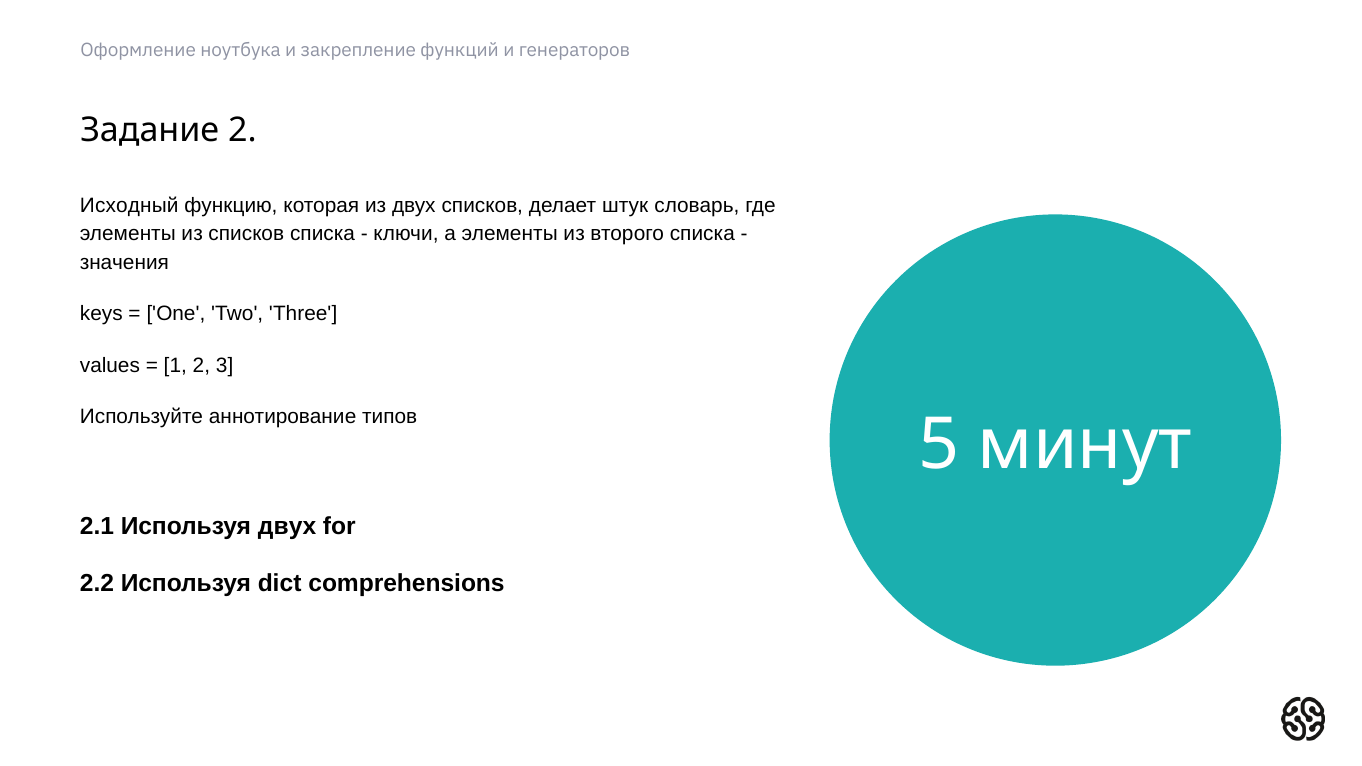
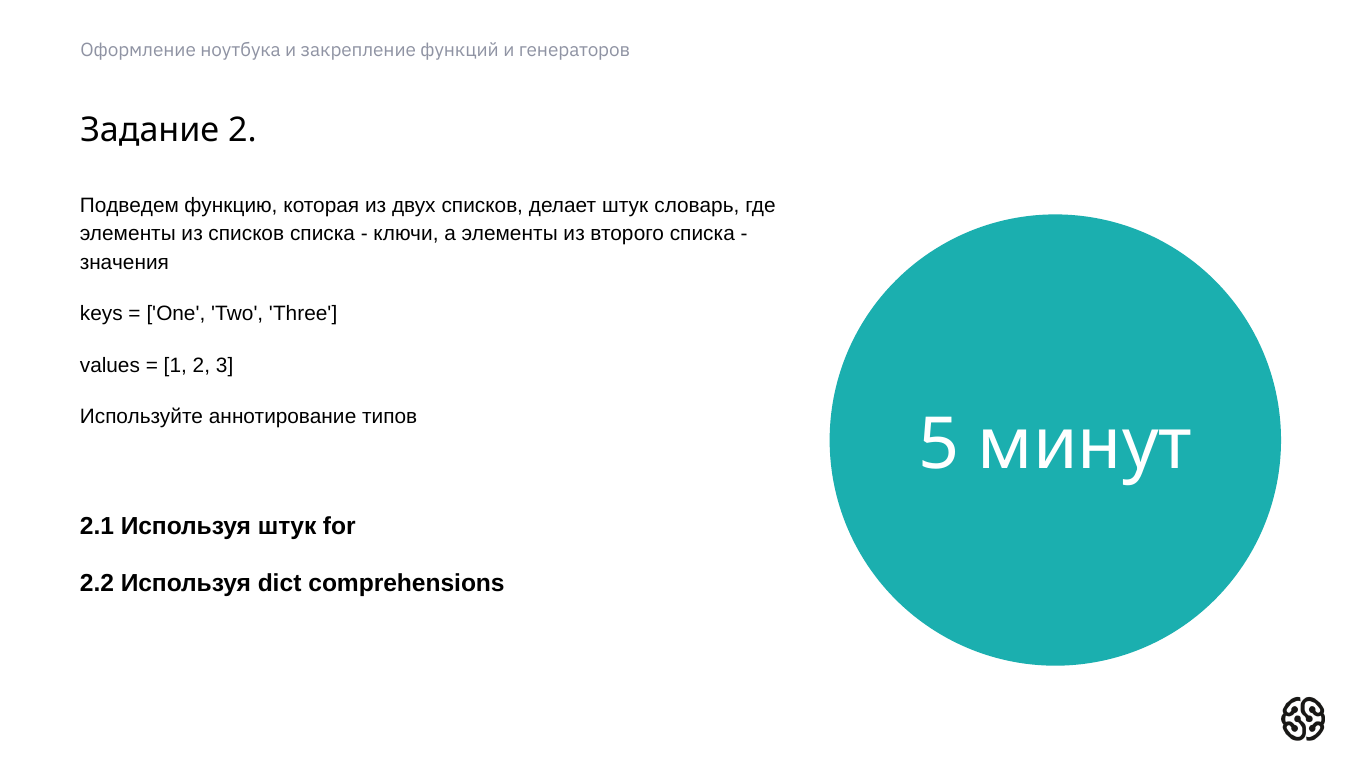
Исходный: Исходный -> Подведем (129, 205)
Используя двух: двух -> штук (287, 527)
